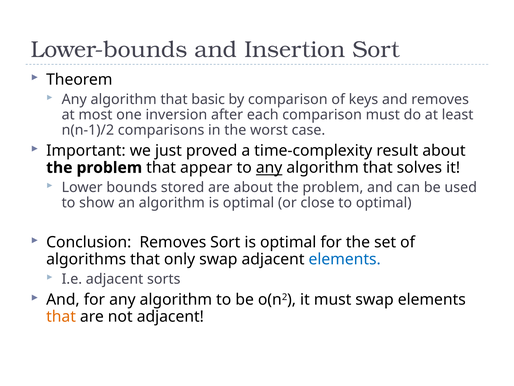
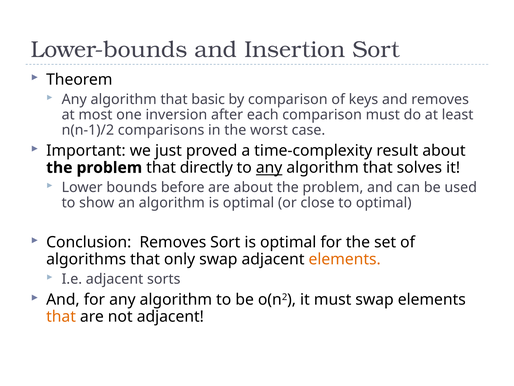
appear: appear -> directly (206, 167)
stored: stored -> before (183, 187)
elements colour: blue -> orange (345, 259)
